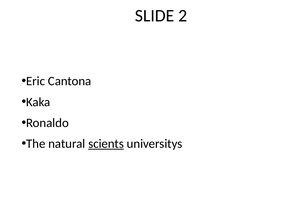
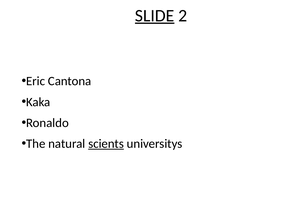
SLIDE underline: none -> present (155, 16)
